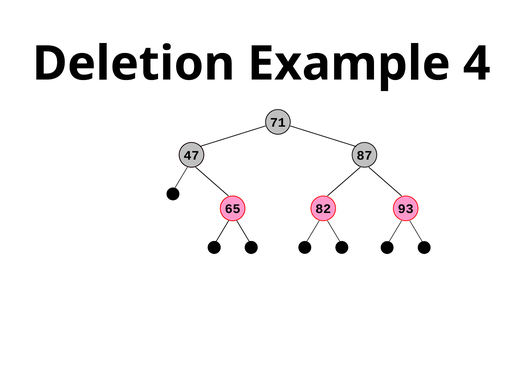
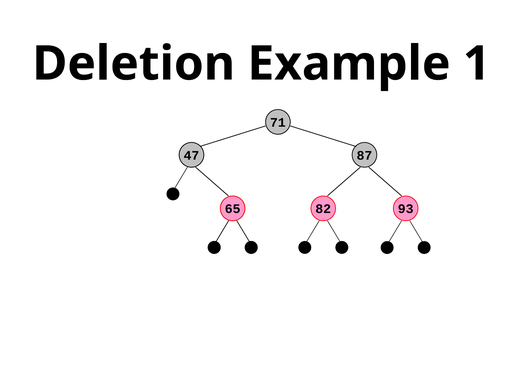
4: 4 -> 1 (477, 64)
